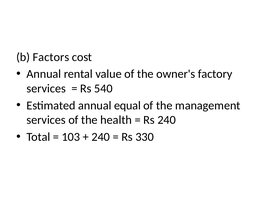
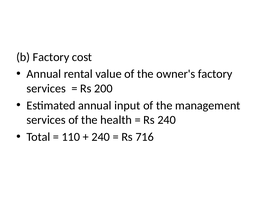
b Factors: Factors -> Factory (51, 57)
540: 540 -> 200 (103, 89)
equal: equal -> input (127, 105)
103: 103 -> 110 (71, 137)
330: 330 -> 716 (145, 137)
